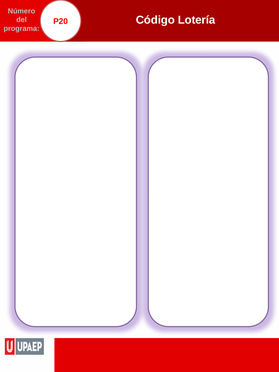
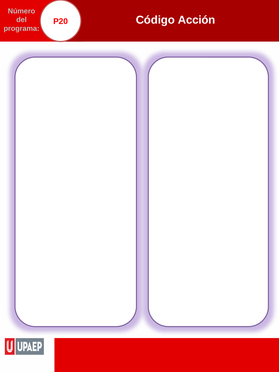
Lotería: Lotería -> Acción (197, 20)
